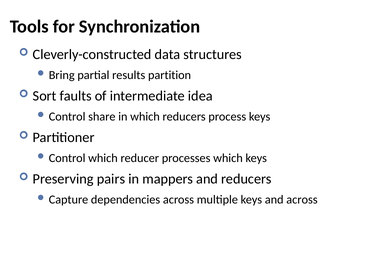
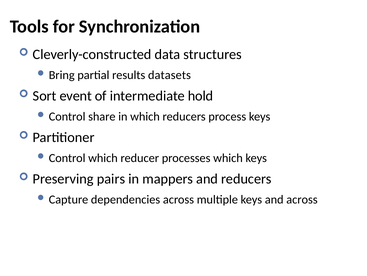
partition: partition -> datasets (169, 75)
faults: faults -> event (76, 96)
idea: idea -> hold (200, 96)
